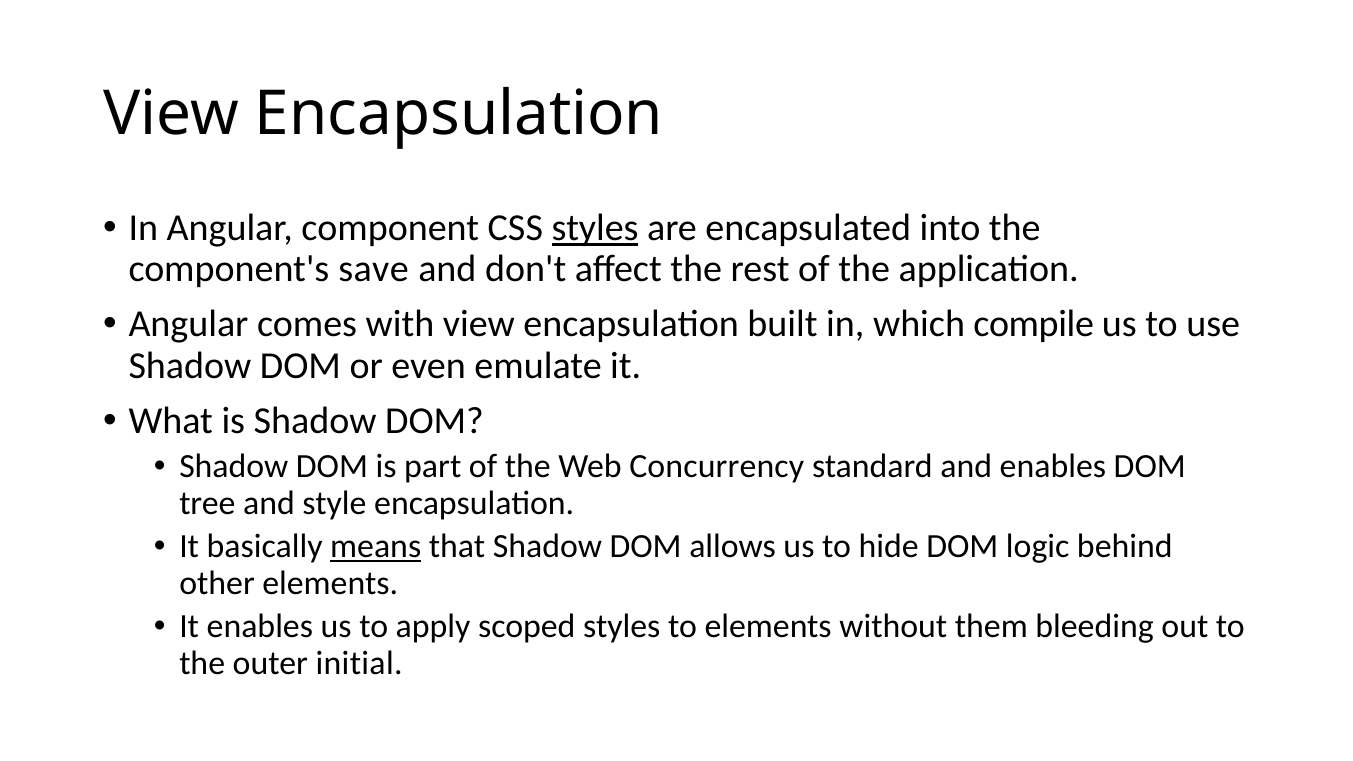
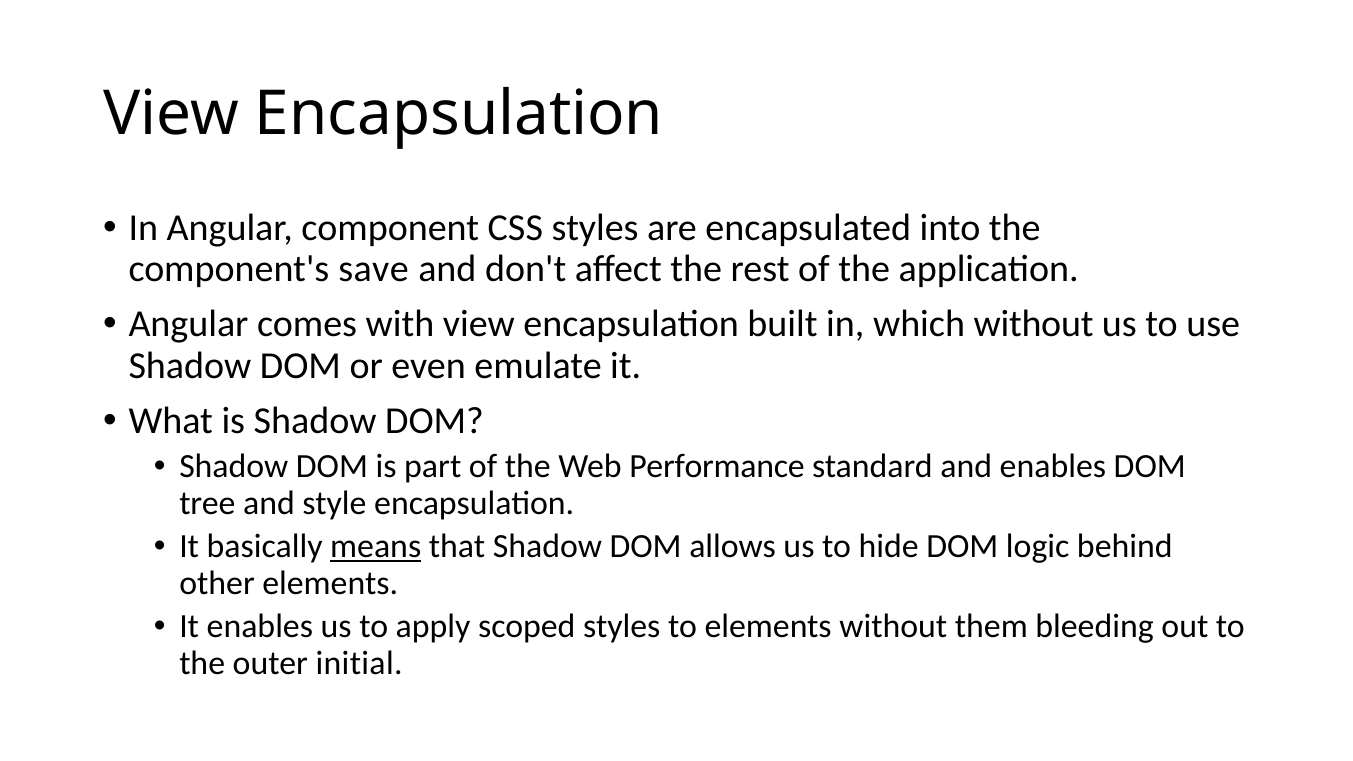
styles underline: present -> none (595, 228)
which compile: compile -> without (1034, 324)
Concurrency: Concurrency -> Performance (717, 467)
